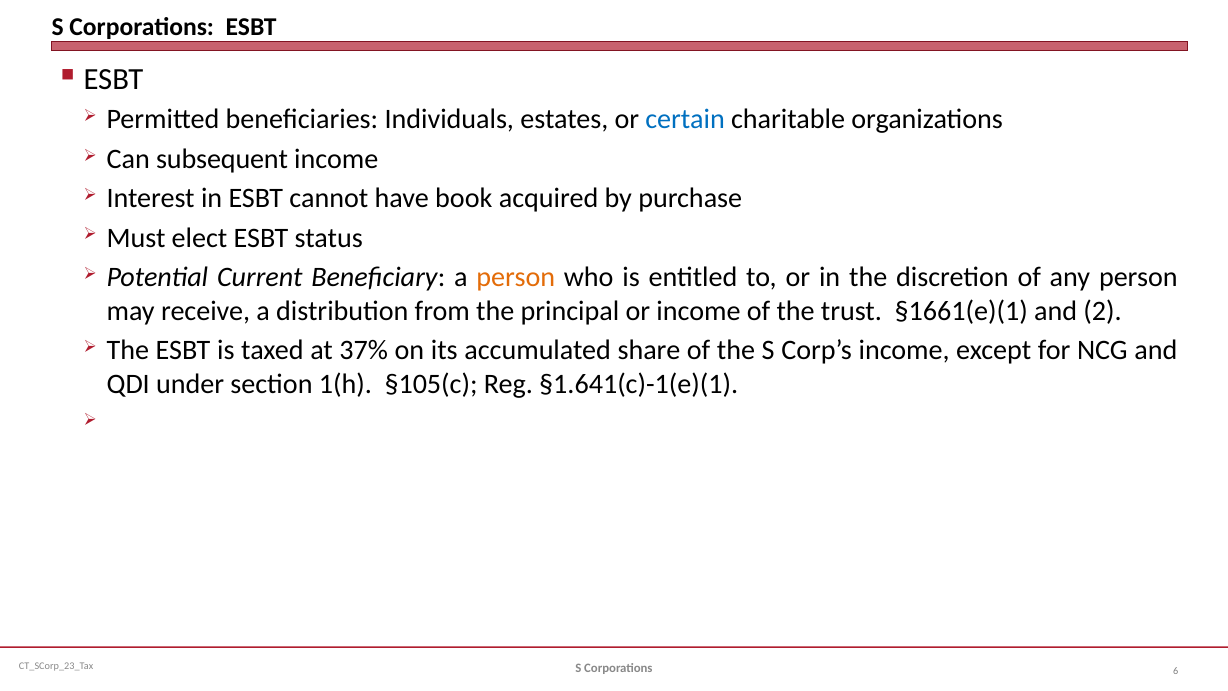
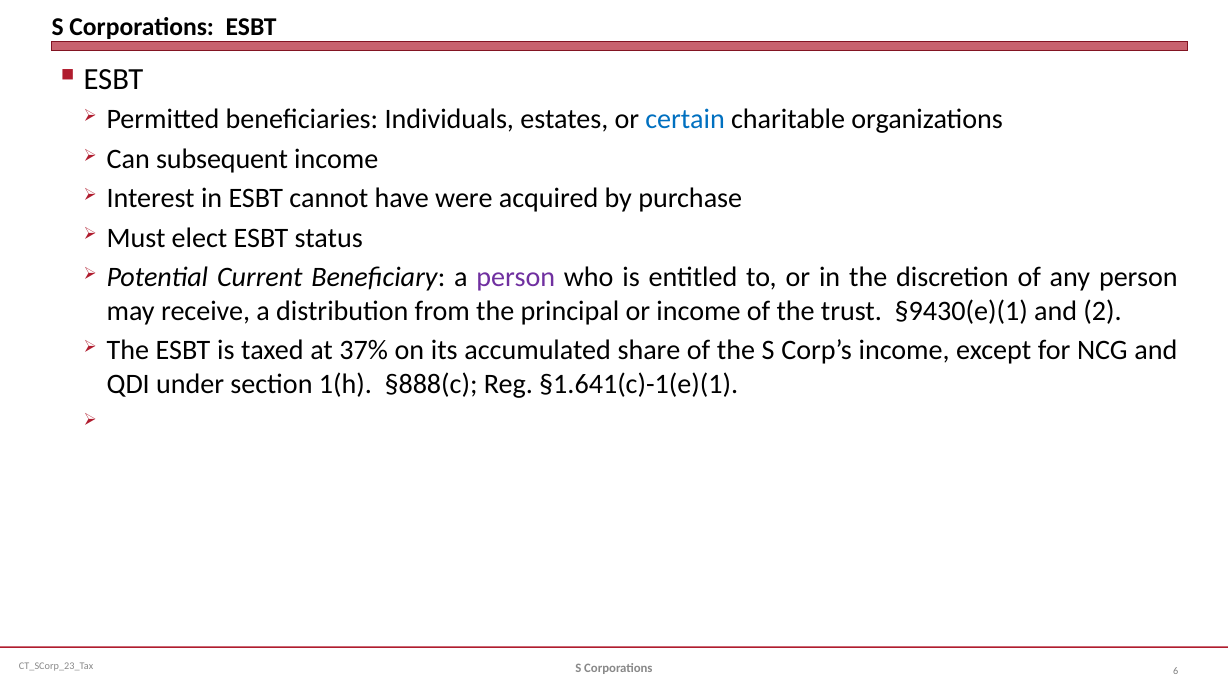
book: book -> were (464, 198)
person colour: orange -> purple (516, 277)
§1661(e)(1: §1661(e)(1 -> §9430(e)(1 (961, 311)
§105(c: §105(c -> §888(c (431, 384)
